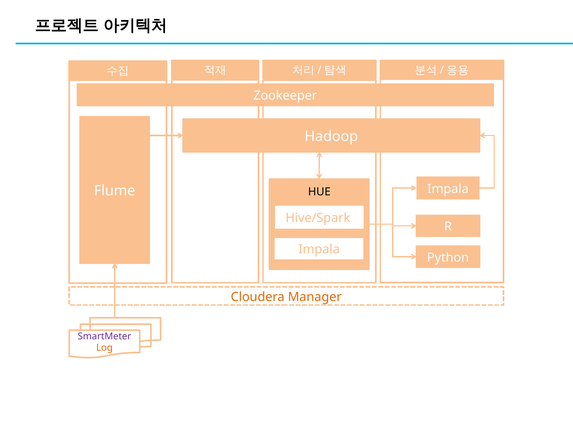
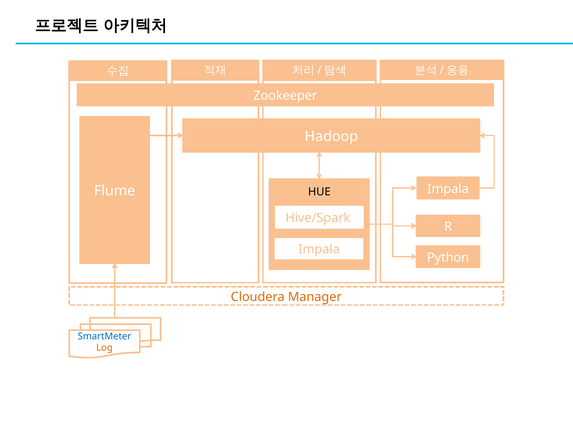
SmartMeter colour: purple -> blue (104, 336)
